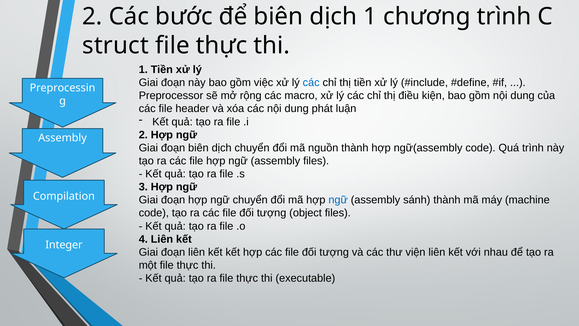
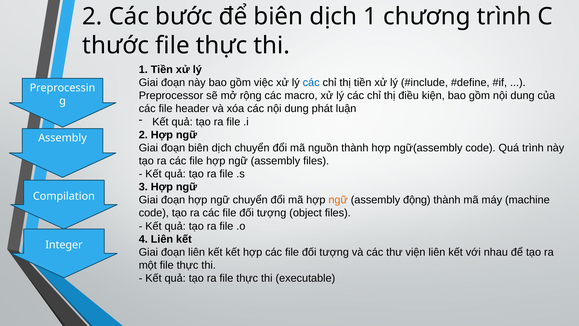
struct: struct -> thước (116, 45)
ngữ colour: blue -> orange (338, 200)
sánh: sánh -> động (417, 200)
